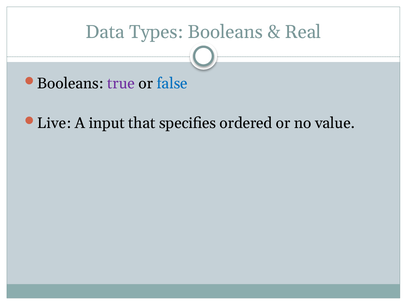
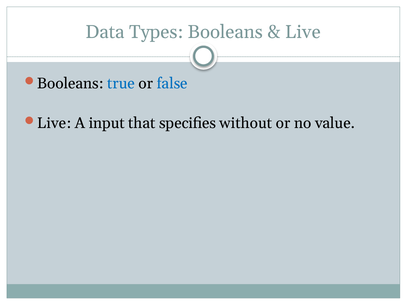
Real: Real -> Live (303, 32)
true colour: purple -> blue (121, 83)
ordered: ordered -> without (246, 123)
